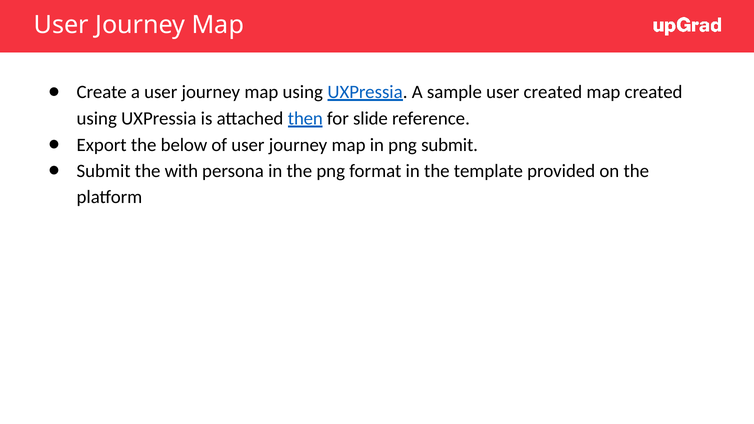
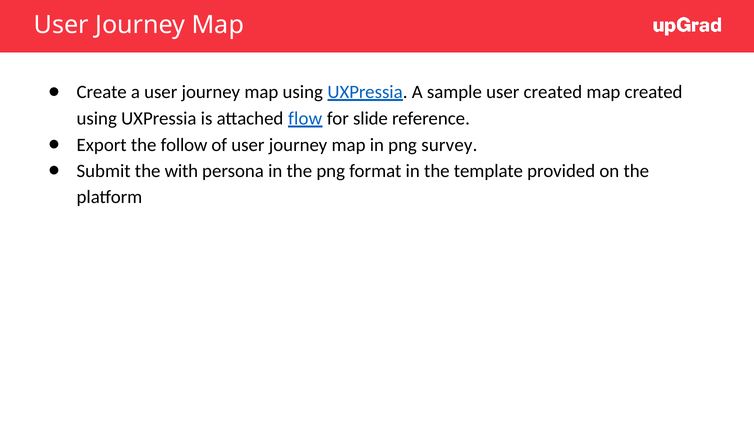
then: then -> flow (305, 118)
below: below -> follow (184, 145)
png submit: submit -> survey (449, 145)
